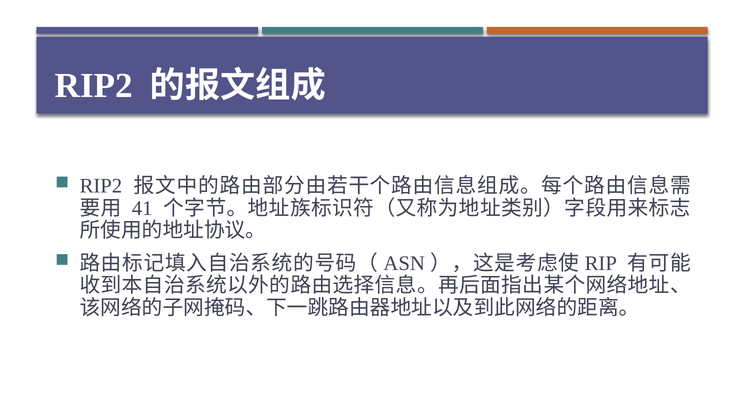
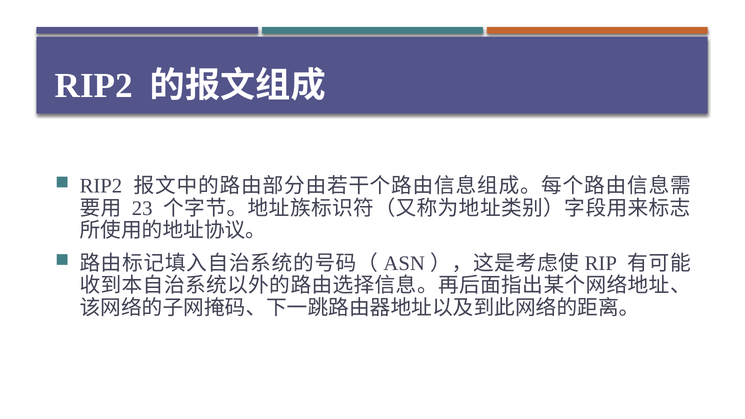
41: 41 -> 23 (142, 208)
